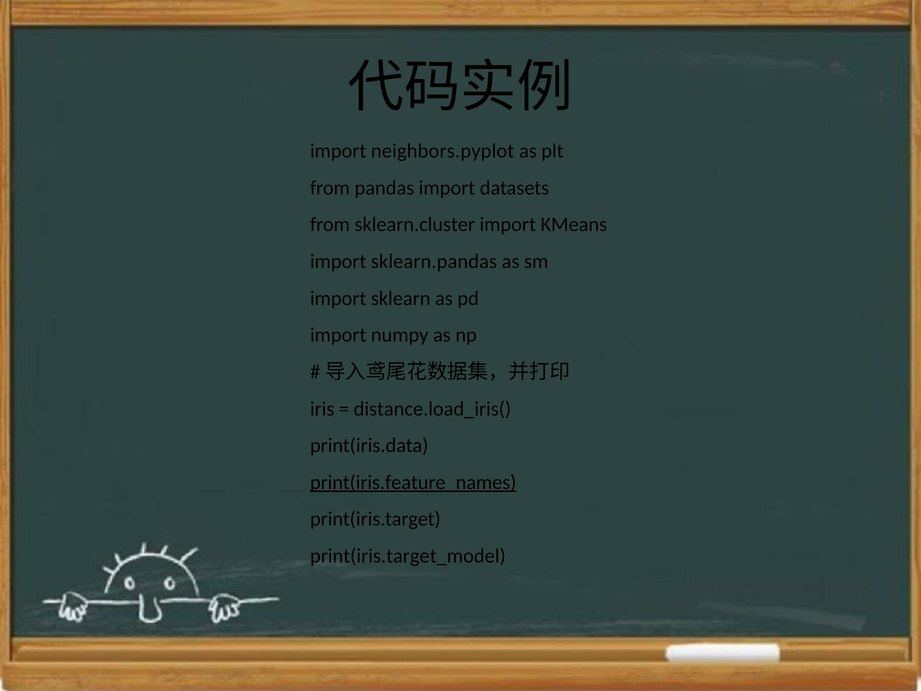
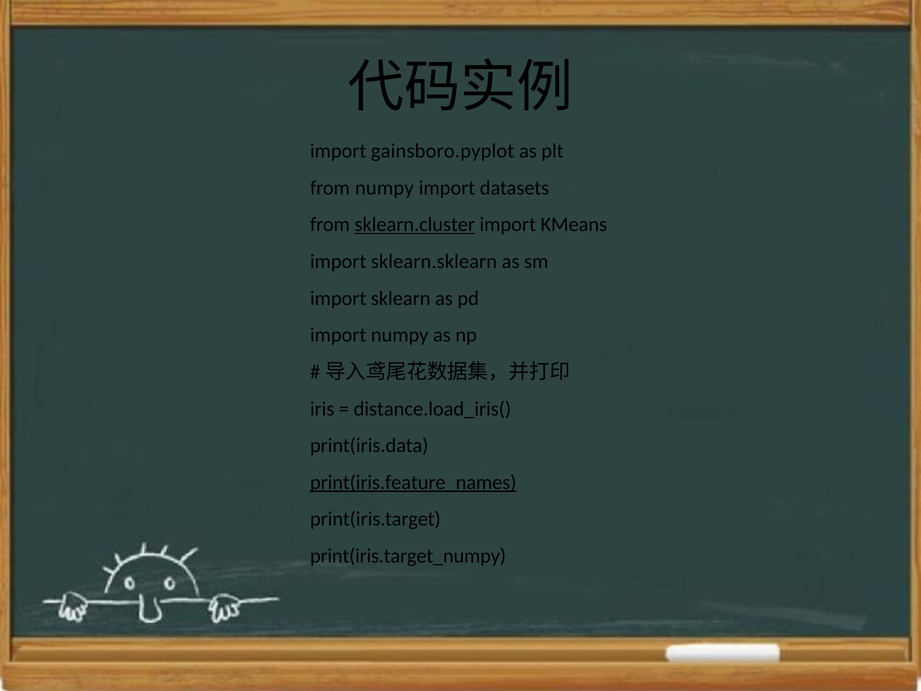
neighbors.pyplot: neighbors.pyplot -> gainsboro.pyplot (443, 151)
from pandas: pandas -> numpy (384, 188)
sklearn.cluster underline: none -> present (415, 225)
sklearn.pandas: sklearn.pandas -> sklearn.sklearn (434, 261)
print(iris.target_model: print(iris.target_model -> print(iris.target_numpy (408, 556)
